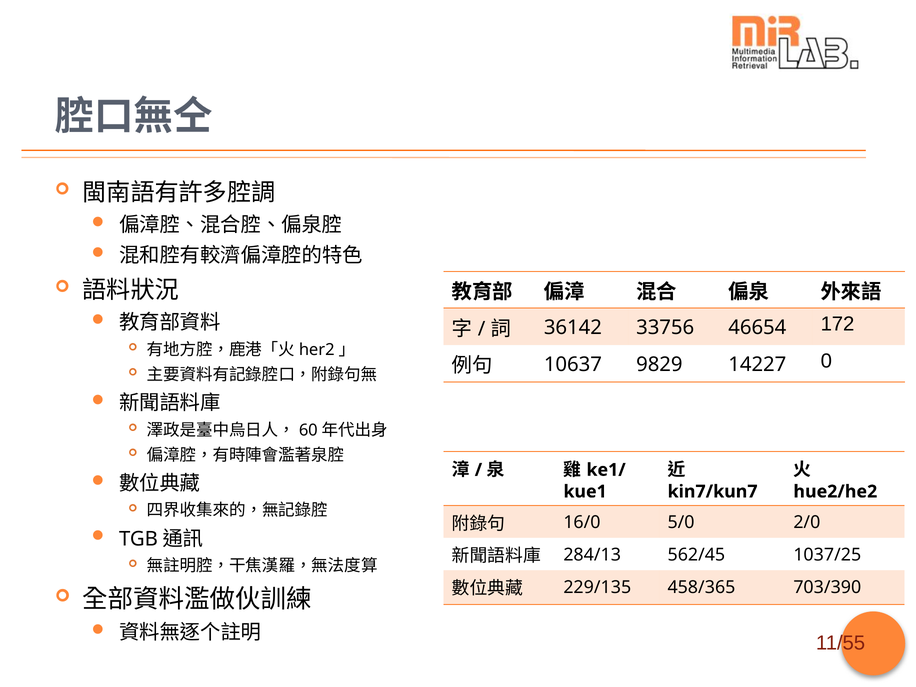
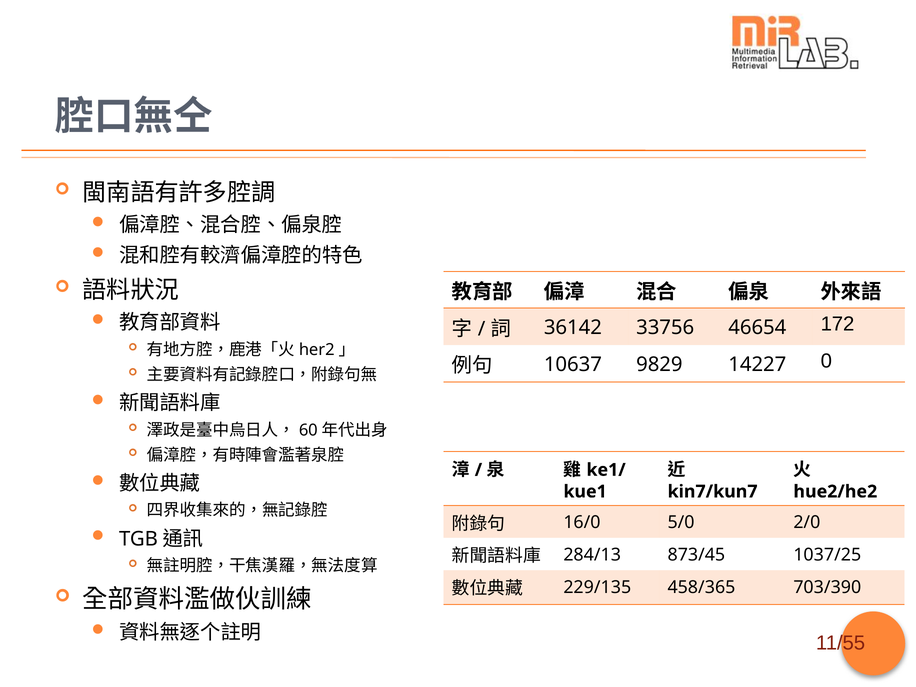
562/45: 562/45 -> 873/45 (696, 555)
